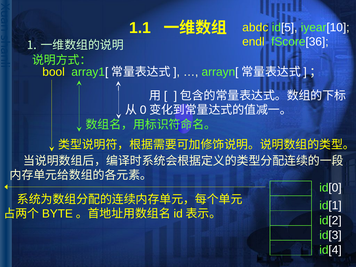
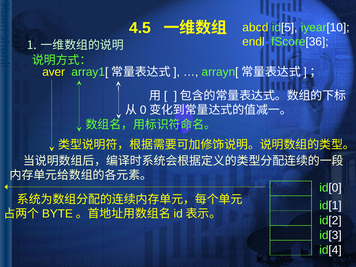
1.1: 1.1 -> 4.5 (140, 28)
abdc: abdc -> abcd (255, 28)
bool: bool -> aver (54, 72)
